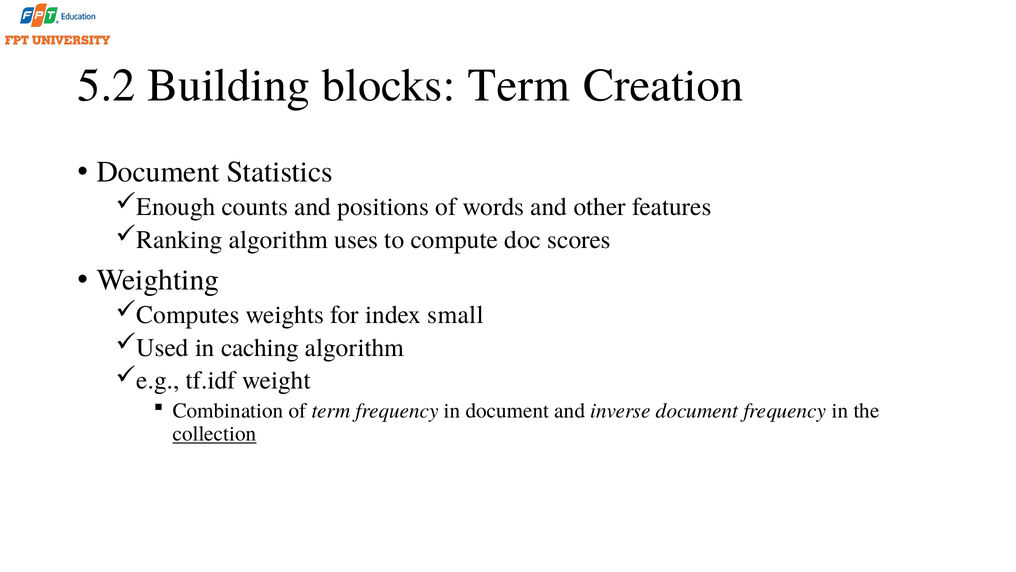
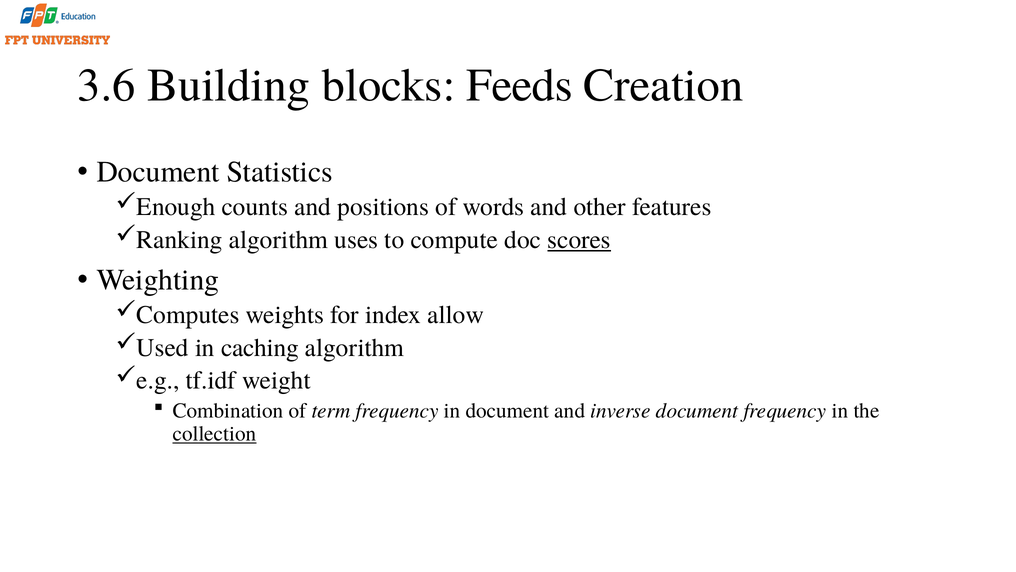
5.2: 5.2 -> 3.6 (107, 85)
blocks Term: Term -> Feeds (520, 85)
scores underline: none -> present (579, 240)
small: small -> allow (456, 315)
